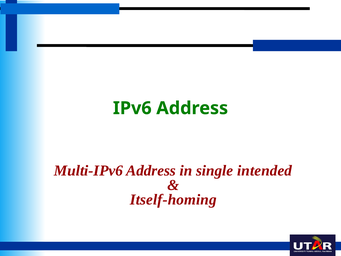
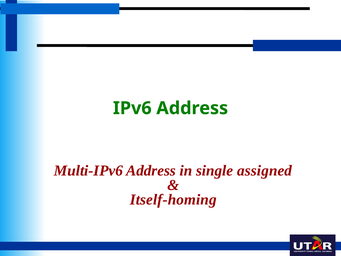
intended: intended -> assigned (265, 170)
